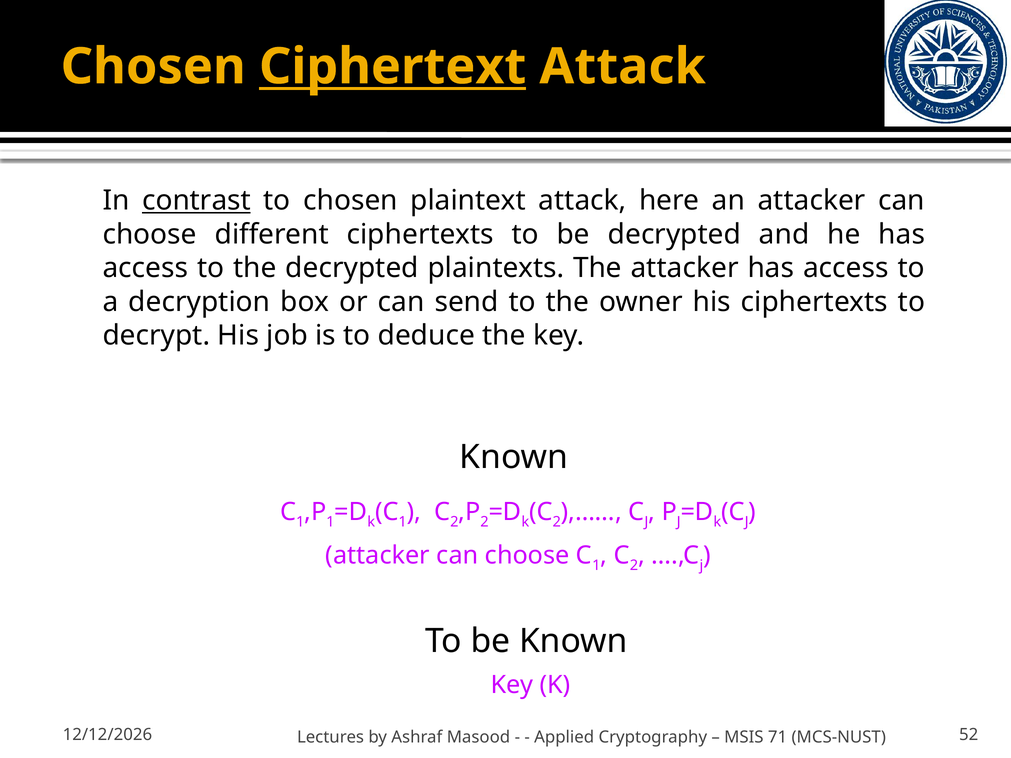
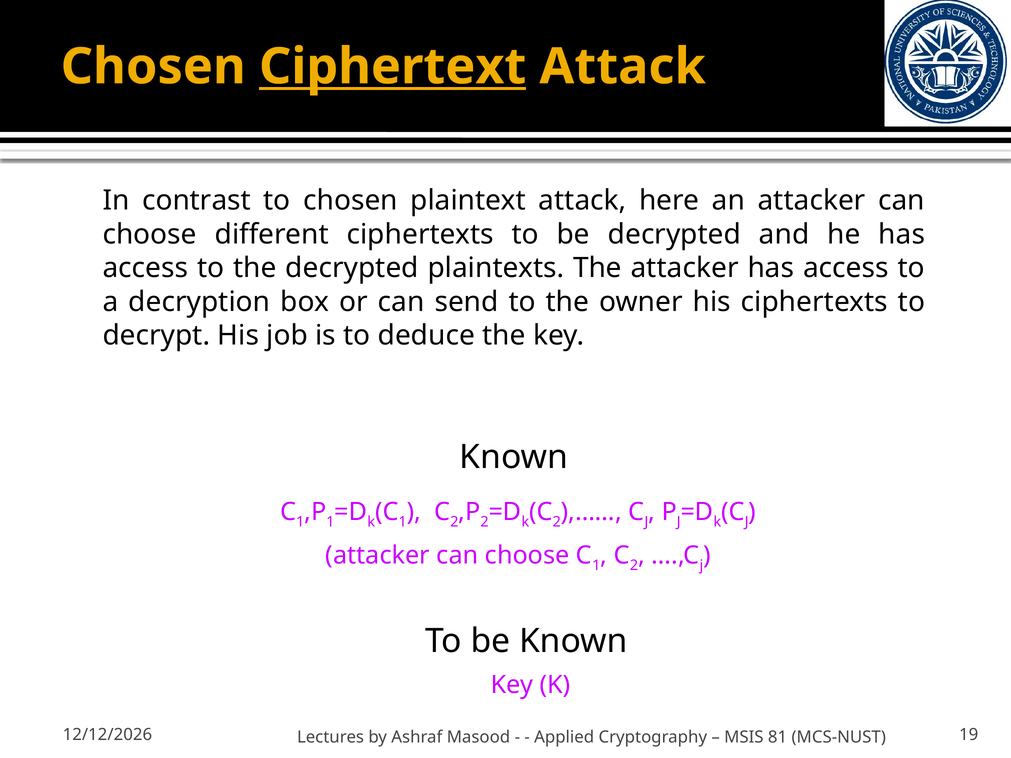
contrast underline: present -> none (196, 201)
71: 71 -> 81 (778, 737)
52: 52 -> 19 (969, 735)
